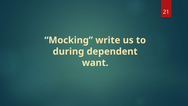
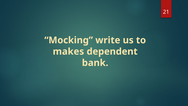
during: during -> makes (68, 51)
want: want -> bank (95, 63)
